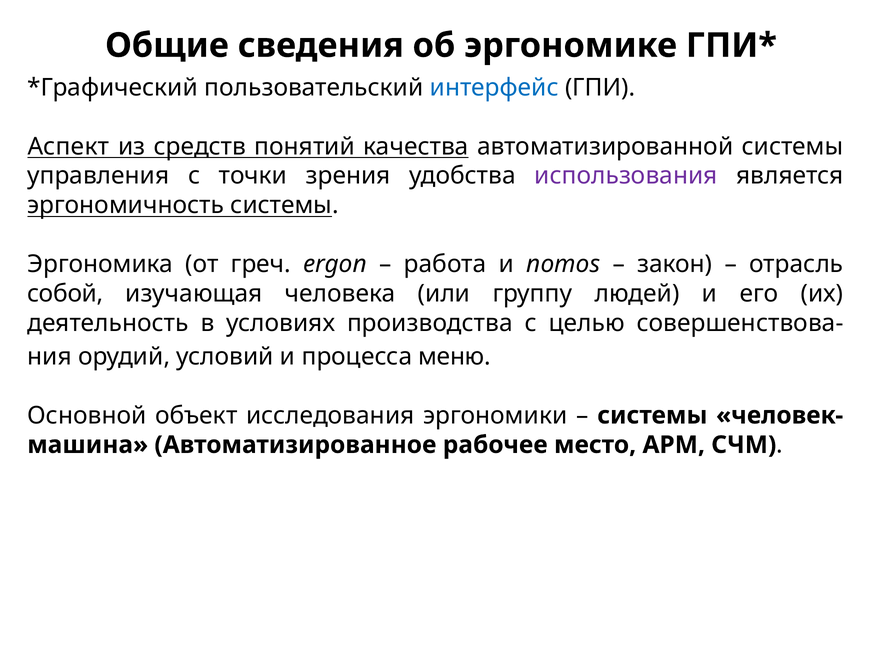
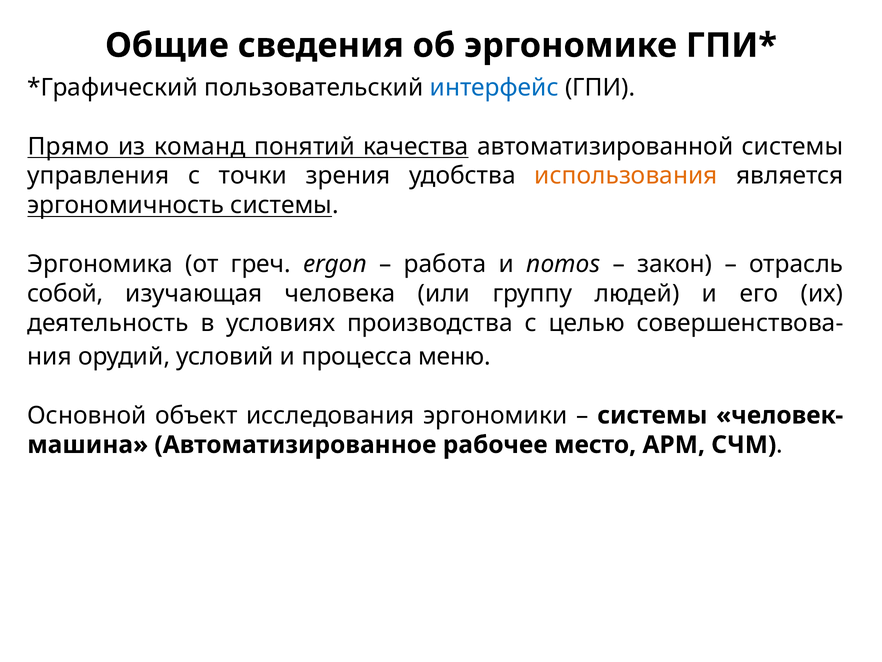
Аспект: Аспект -> Прямо (68, 146)
средств: средств -> команд (200, 146)
использования colour: purple -> orange (626, 176)
